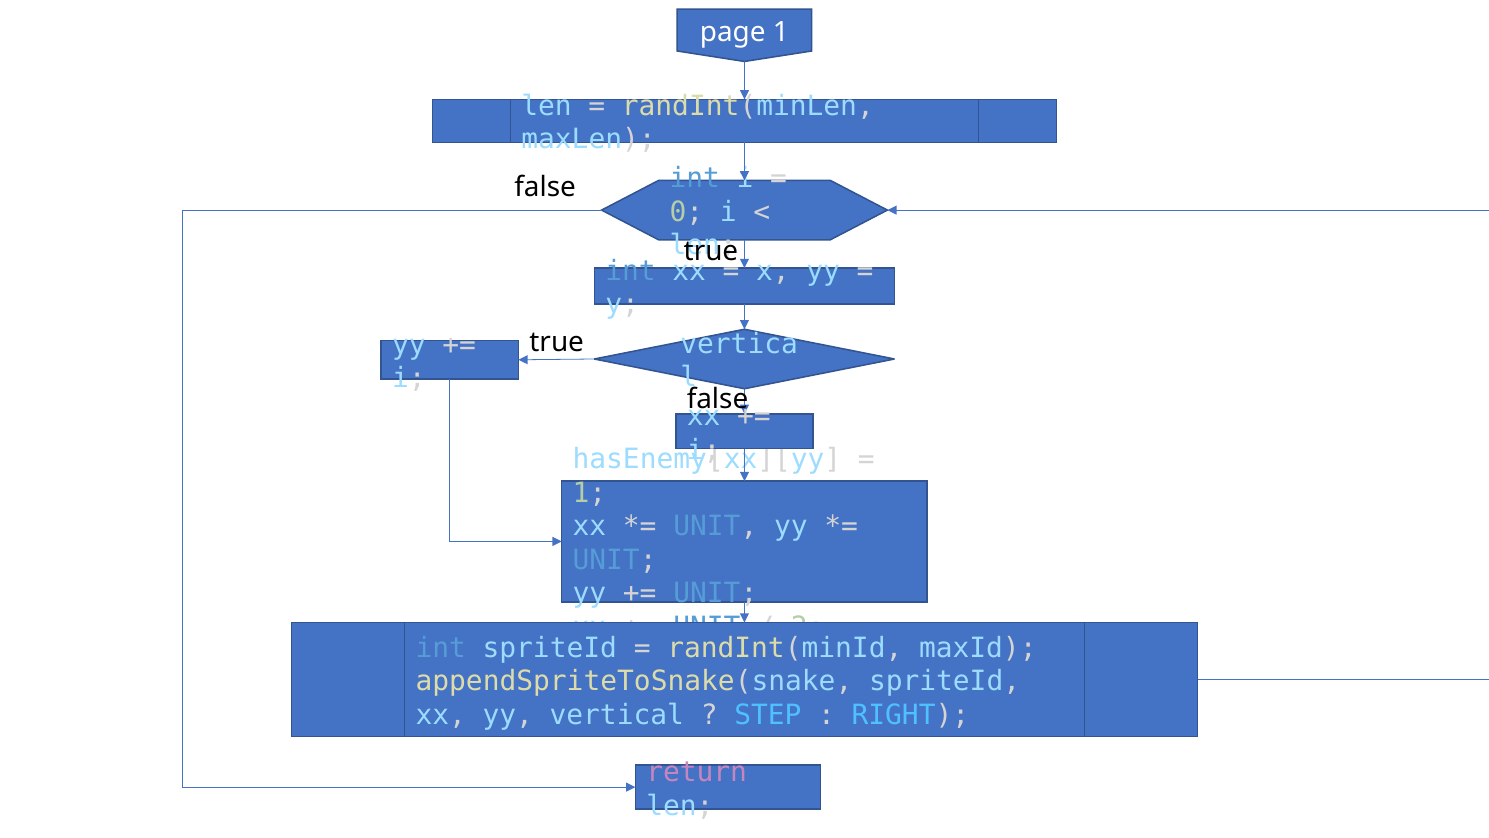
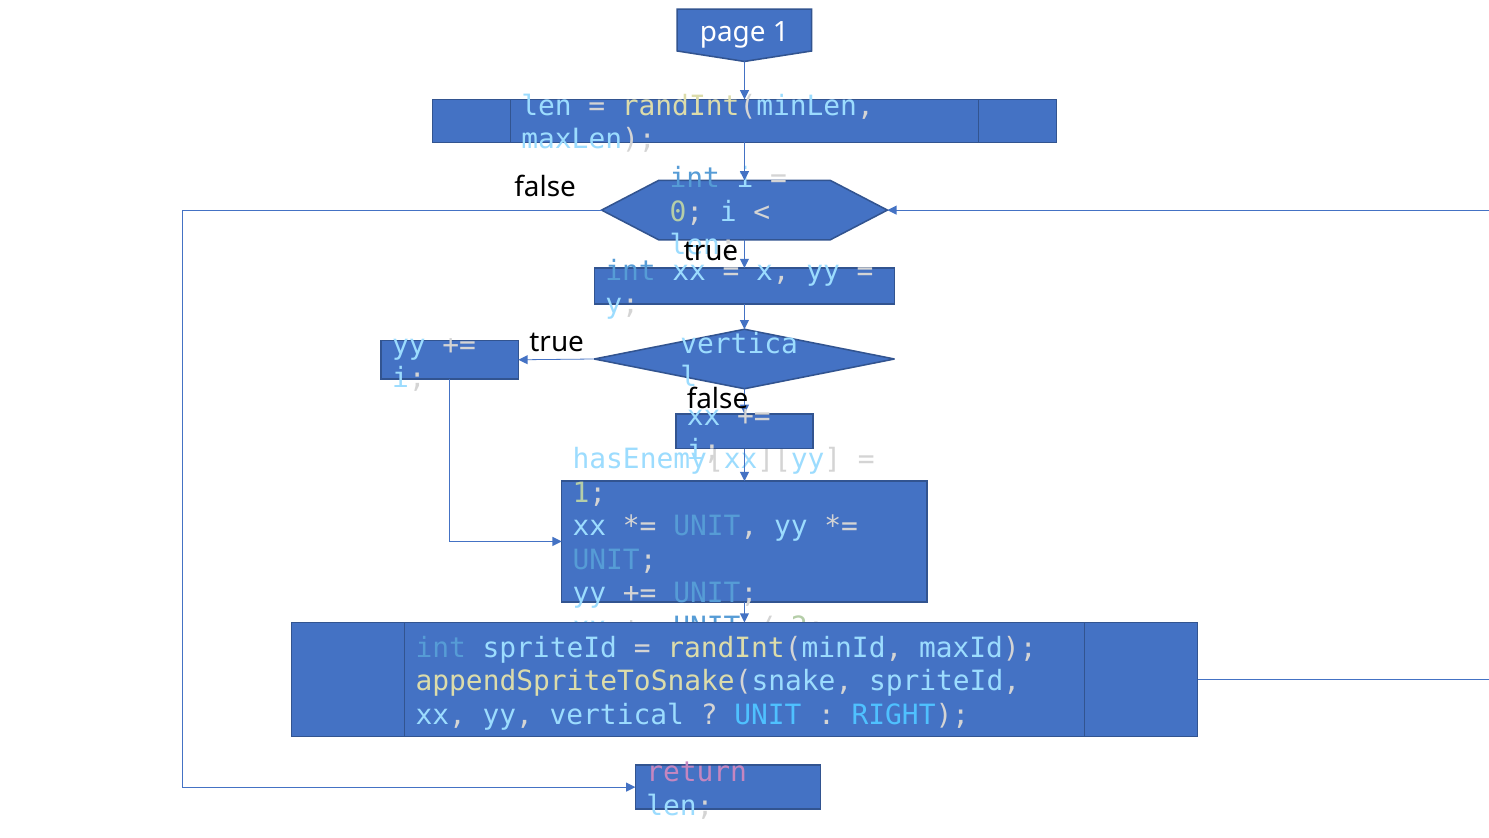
STEP: STEP -> UNIT (768, 714)
